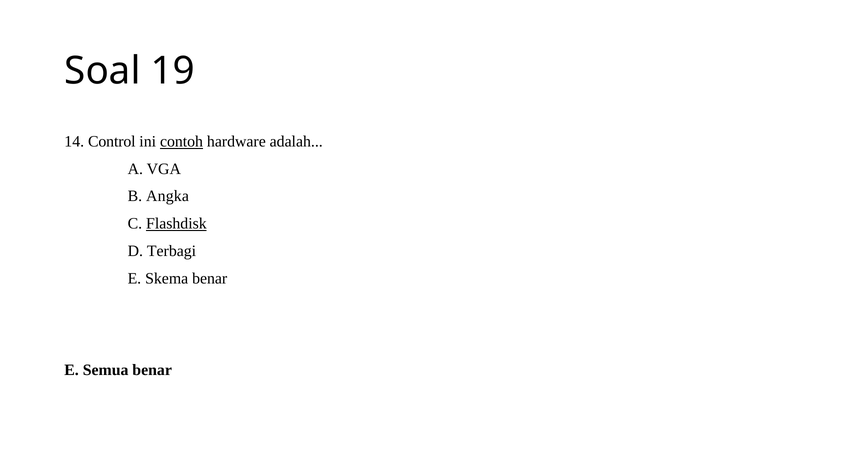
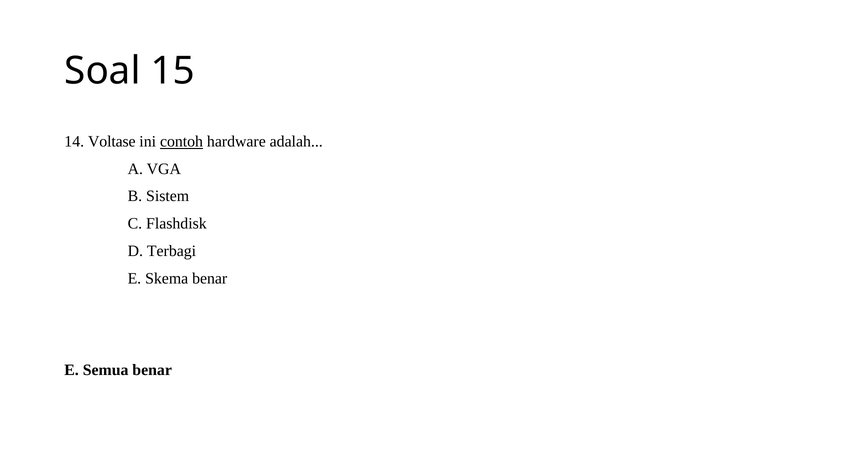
19: 19 -> 15 (173, 71)
Control: Control -> Voltase (112, 141)
Angka: Angka -> Sistem (168, 196)
Flashdisk underline: present -> none (176, 223)
